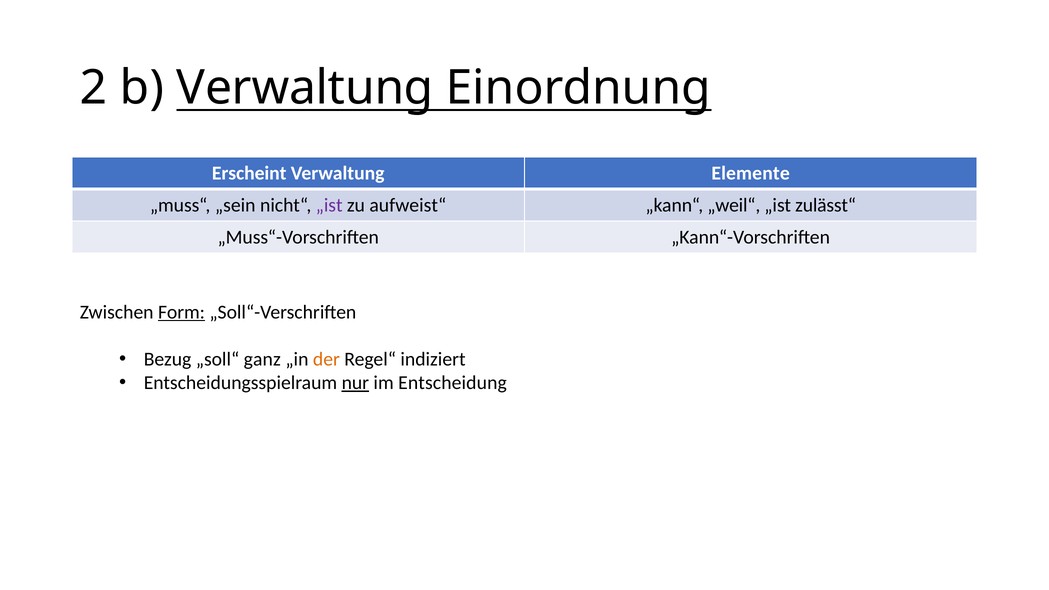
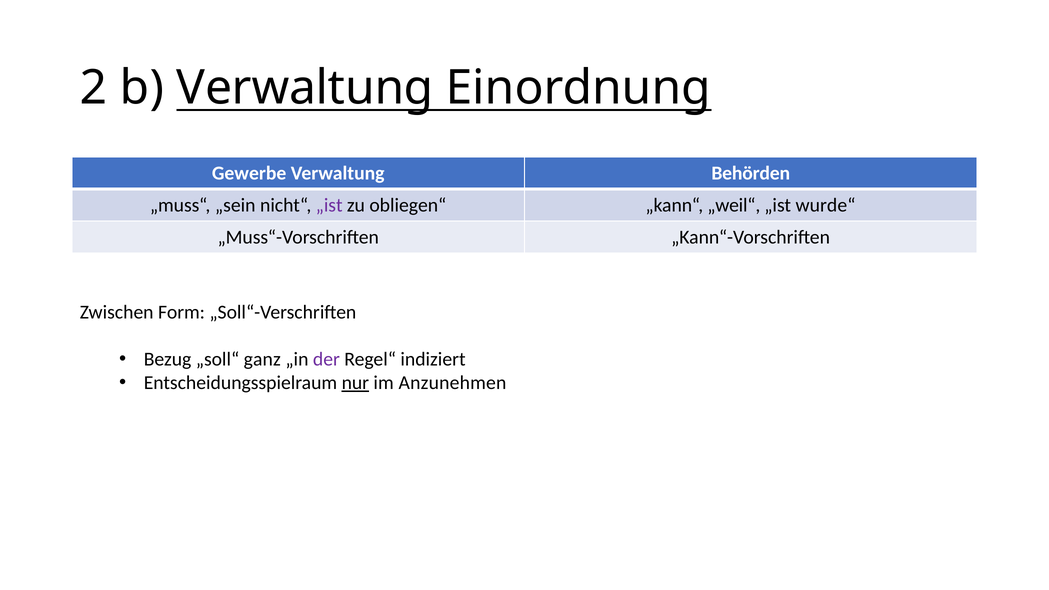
Erscheint: Erscheint -> Gewerbe (249, 173)
Elemente: Elemente -> Behörden (751, 173)
aufweist“: aufweist“ -> obliegen“ (408, 205)
zulässt“: zulässt“ -> wurde“ (826, 205)
Form underline: present -> none (182, 312)
der colour: orange -> purple (326, 359)
Entscheidung: Entscheidung -> Anzunehmen (452, 383)
